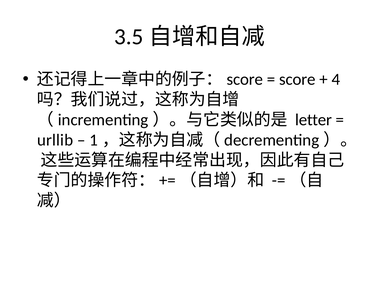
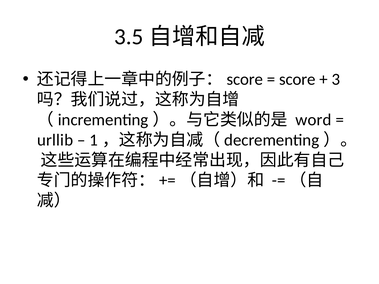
4: 4 -> 3 (336, 80)
letter: letter -> word (313, 120)
